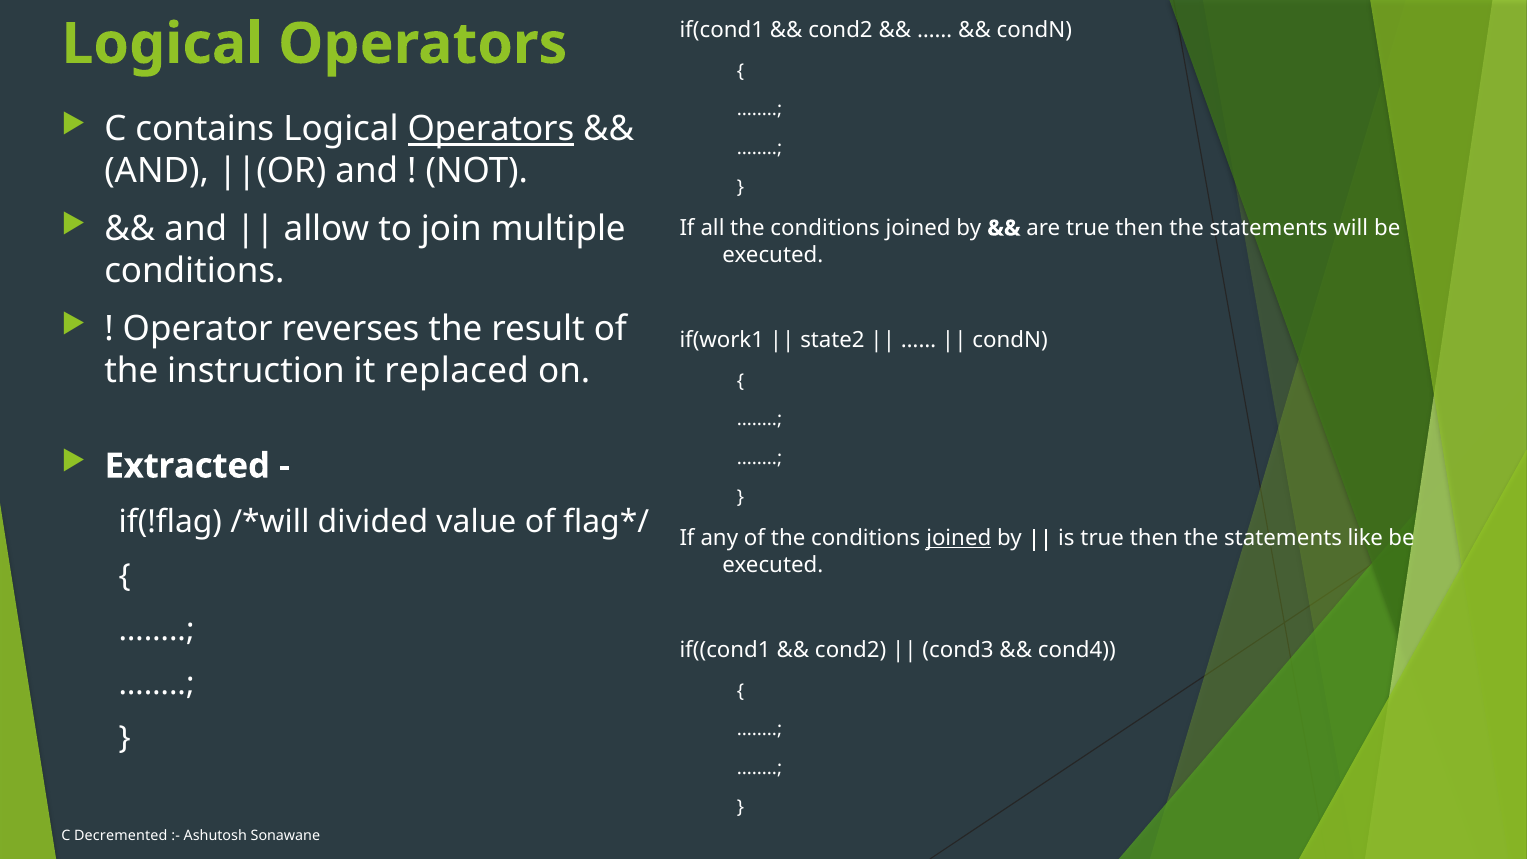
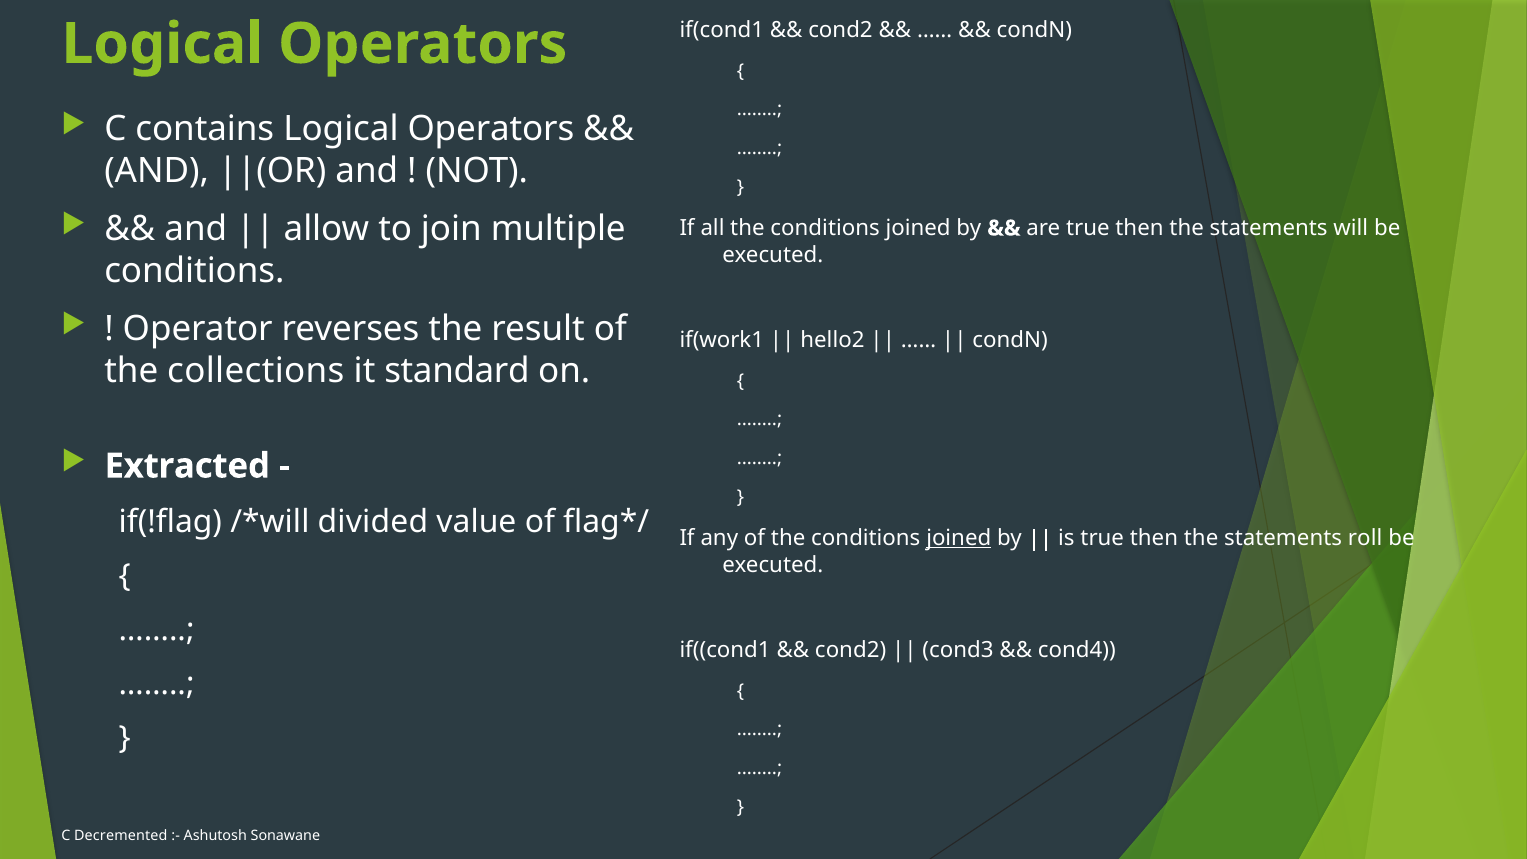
Operators underline: present -> none (491, 129)
state2: state2 -> hello2 (832, 340)
instruction: instruction -> collections (256, 371)
replaced: replaced -> standard (457, 371)
like: like -> roll (1365, 538)
